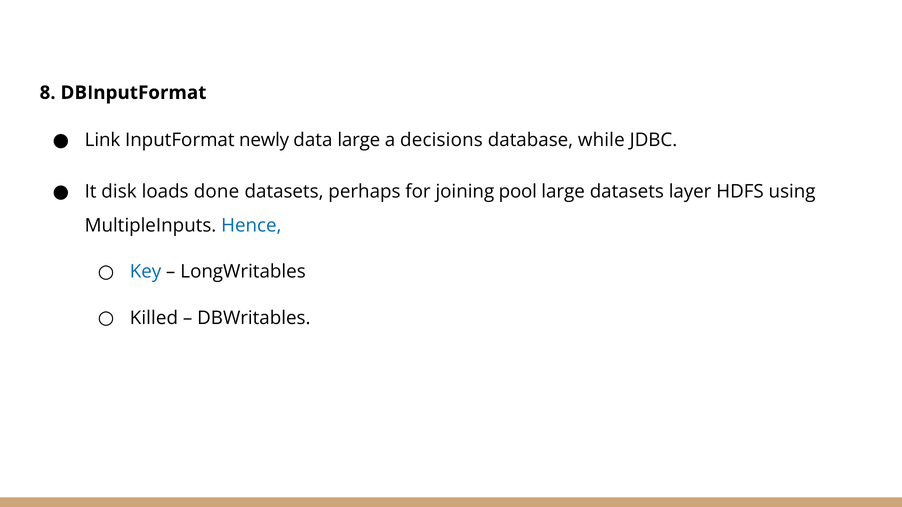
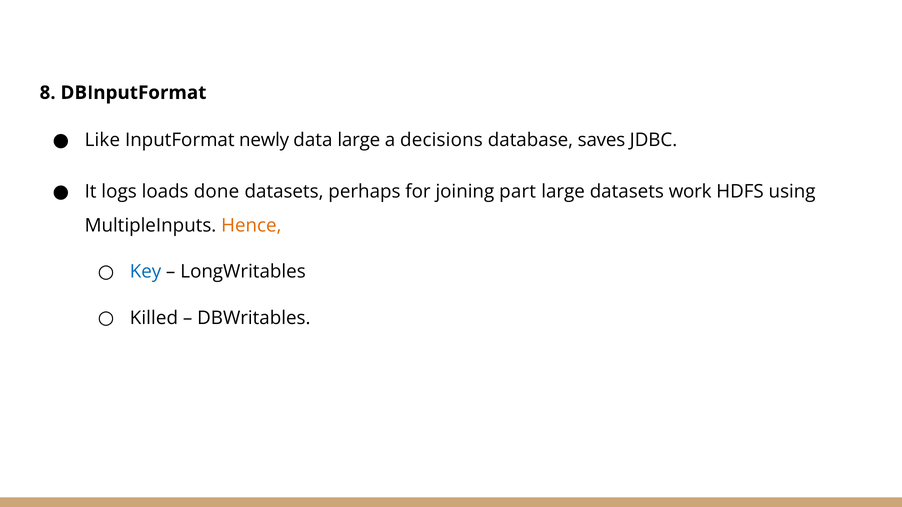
Link: Link -> Like (102, 140)
while: while -> saves (601, 140)
disk: disk -> logs (119, 192)
pool: pool -> part (518, 192)
layer: layer -> work (690, 192)
Hence colour: blue -> orange (251, 226)
